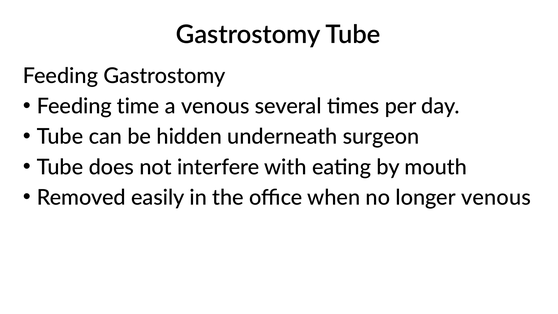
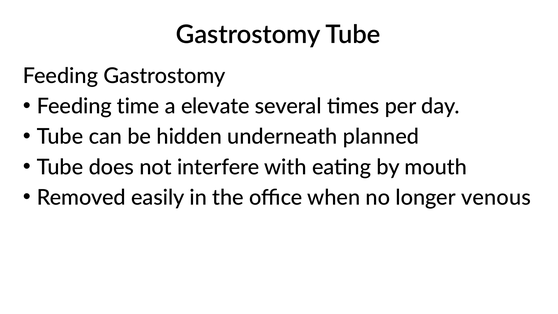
a venous: venous -> elevate (215, 106)
surgeon: surgeon -> planned (381, 137)
